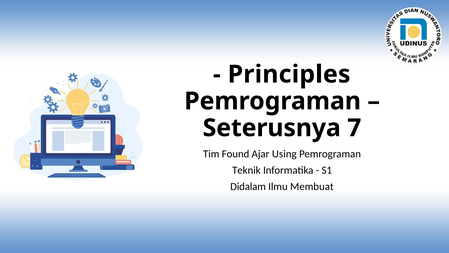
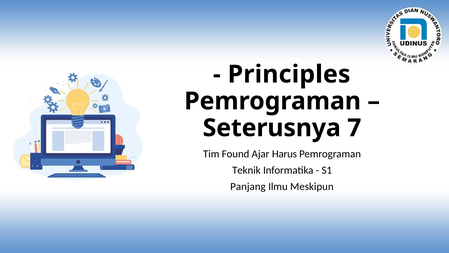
Using: Using -> Harus (284, 154)
Didalam: Didalam -> Panjang (248, 186)
Membuat: Membuat -> Meskipun (312, 186)
